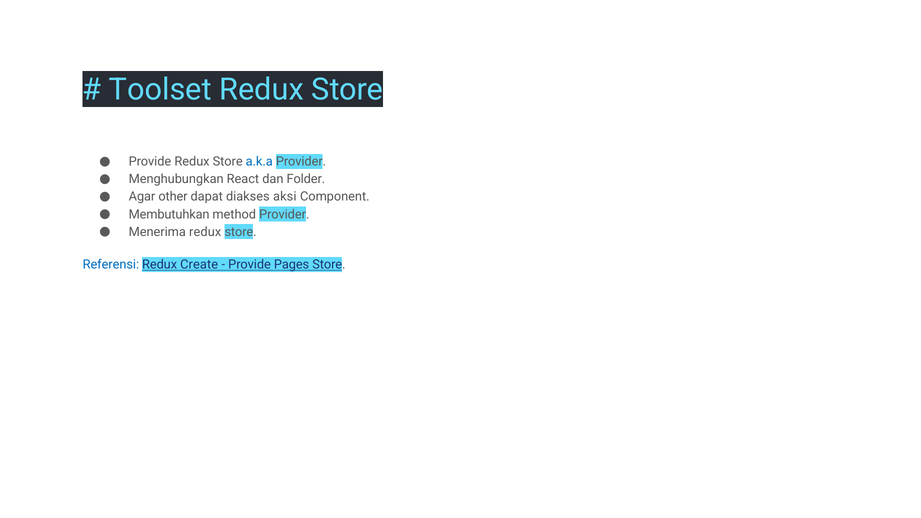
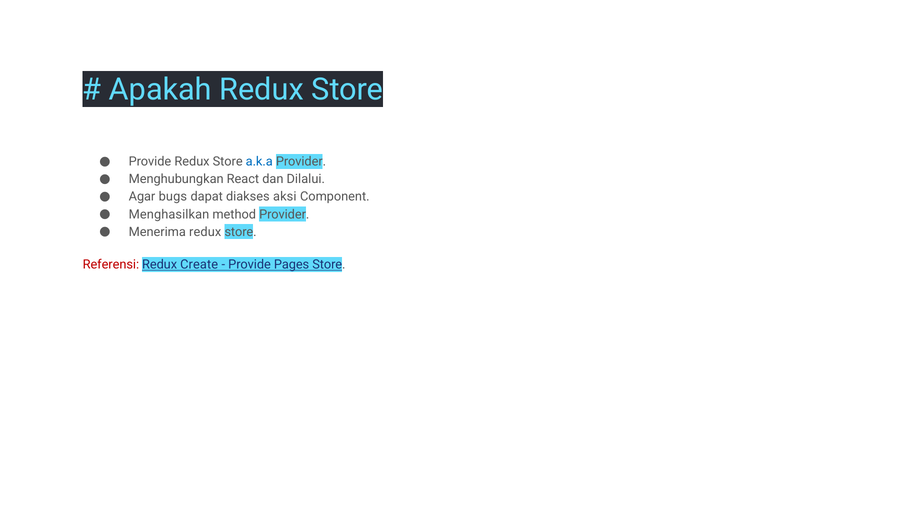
Toolset: Toolset -> Apakah (160, 89)
Folder: Folder -> Dilalui (306, 179)
other: other -> bugs (173, 197)
Membutuhkan: Membutuhkan -> Menghasilkan (169, 214)
Referensi colour: blue -> red (111, 265)
